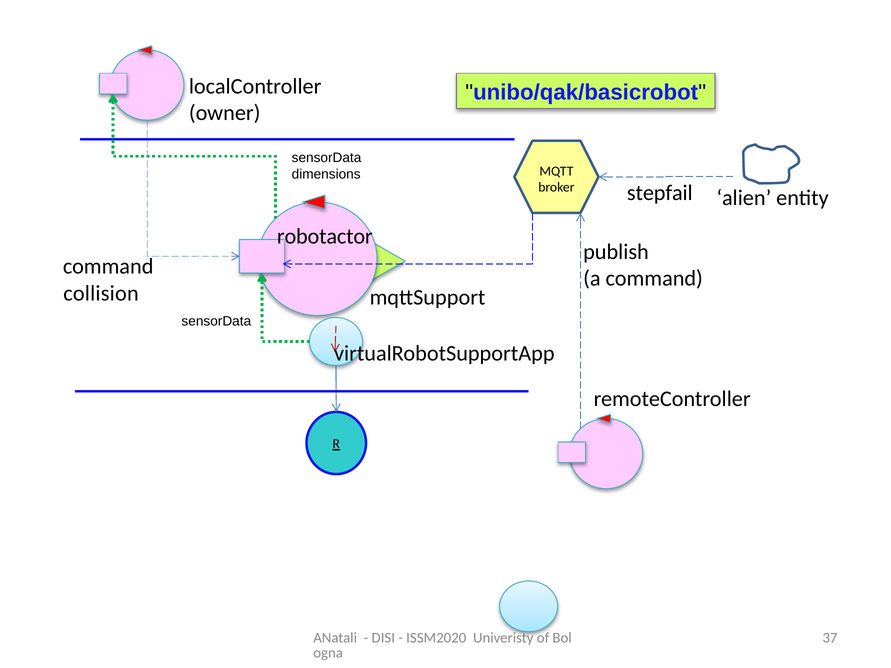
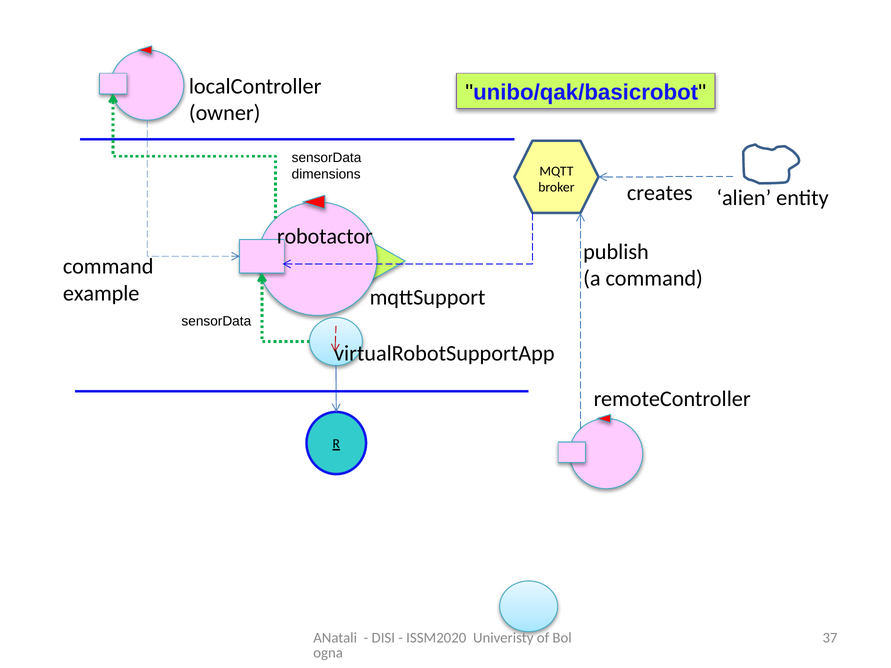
stepfail: stepfail -> creates (660, 193)
collision: collision -> example (101, 293)
